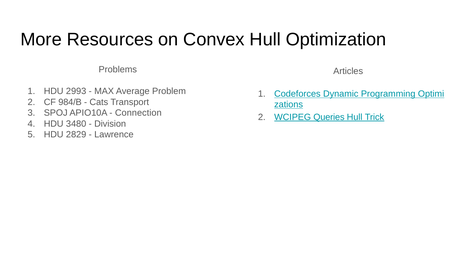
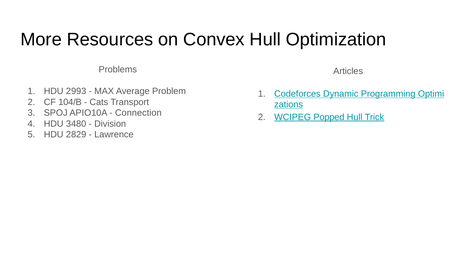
984/B: 984/B -> 104/B (70, 102)
Queries: Queries -> Popped (329, 117)
